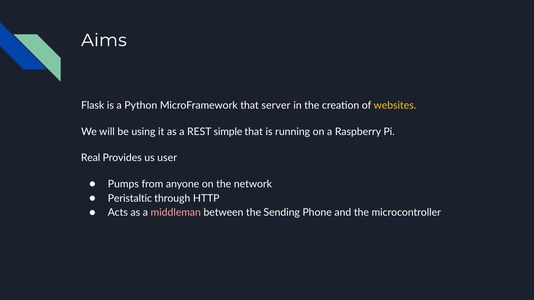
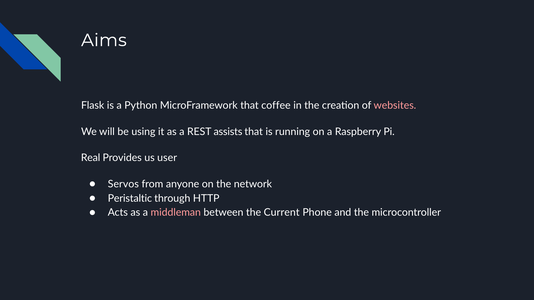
server: server -> coffee (276, 106)
websites colour: yellow -> pink (395, 106)
simple: simple -> assists (228, 132)
Pumps: Pumps -> Servos (123, 184)
Sending: Sending -> Current (282, 213)
